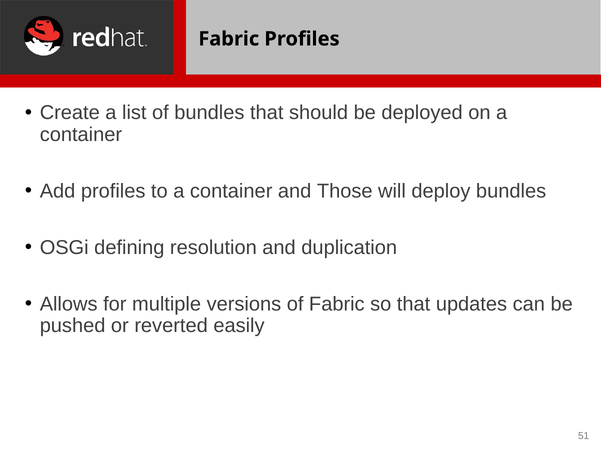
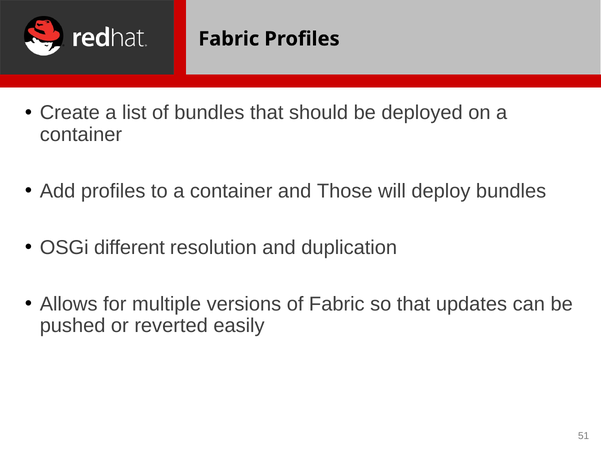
defining: defining -> different (129, 248)
